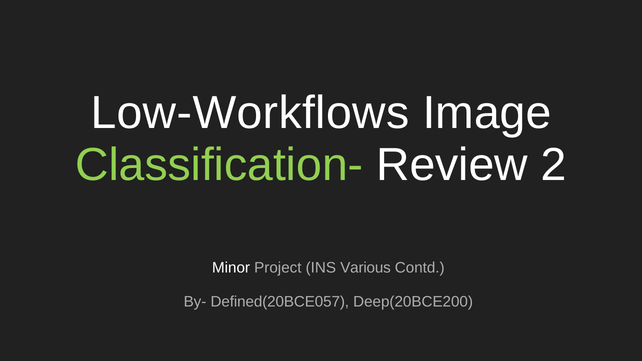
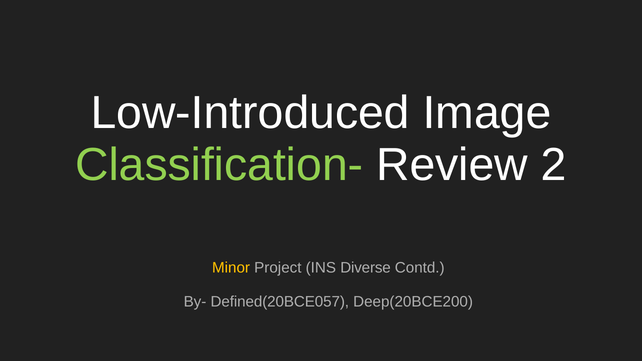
Low-Workflows: Low-Workflows -> Low-Introduced (250, 113)
Minor colour: white -> yellow (231, 268)
Various: Various -> Diverse (366, 268)
